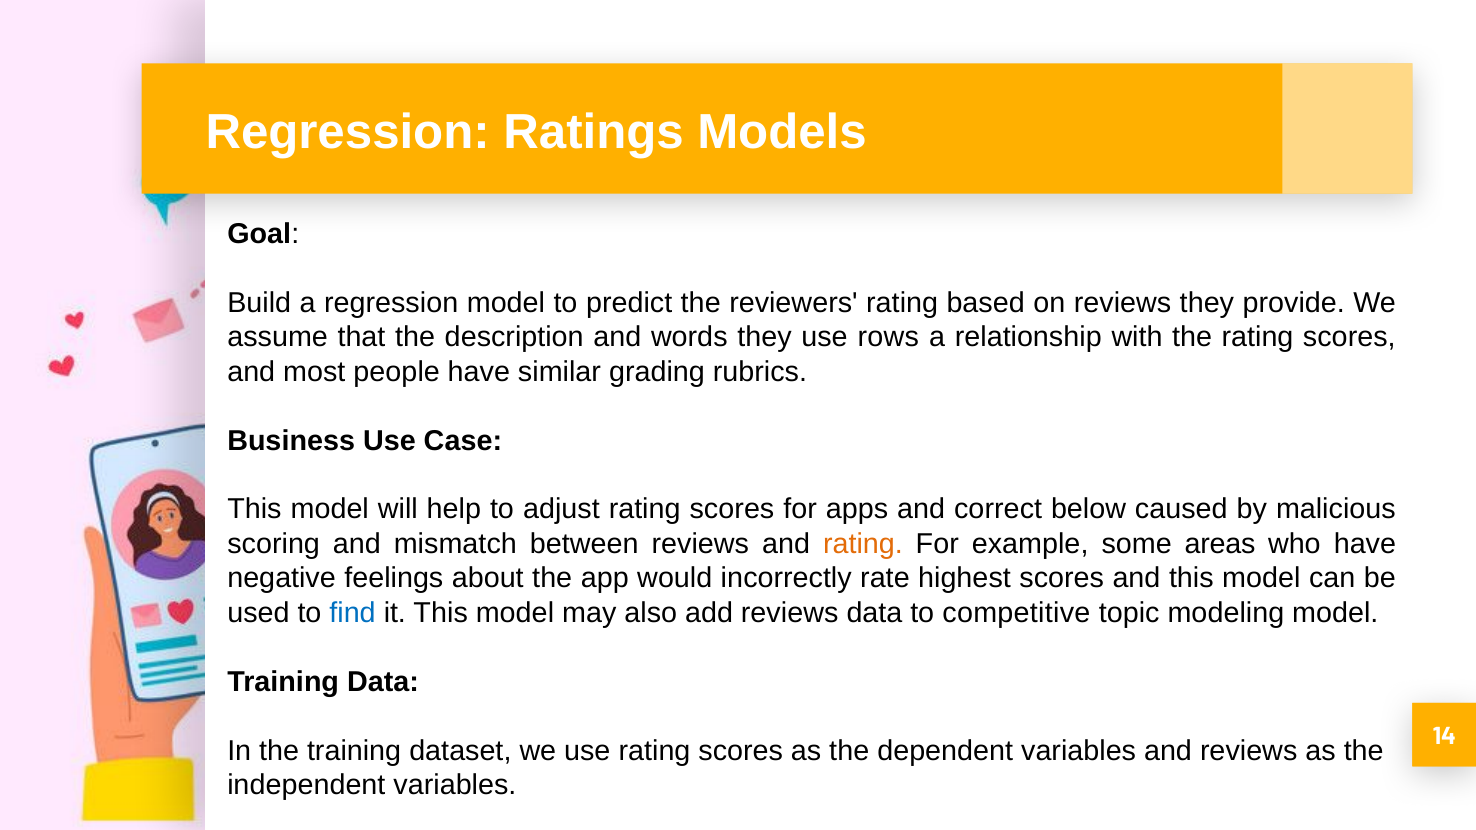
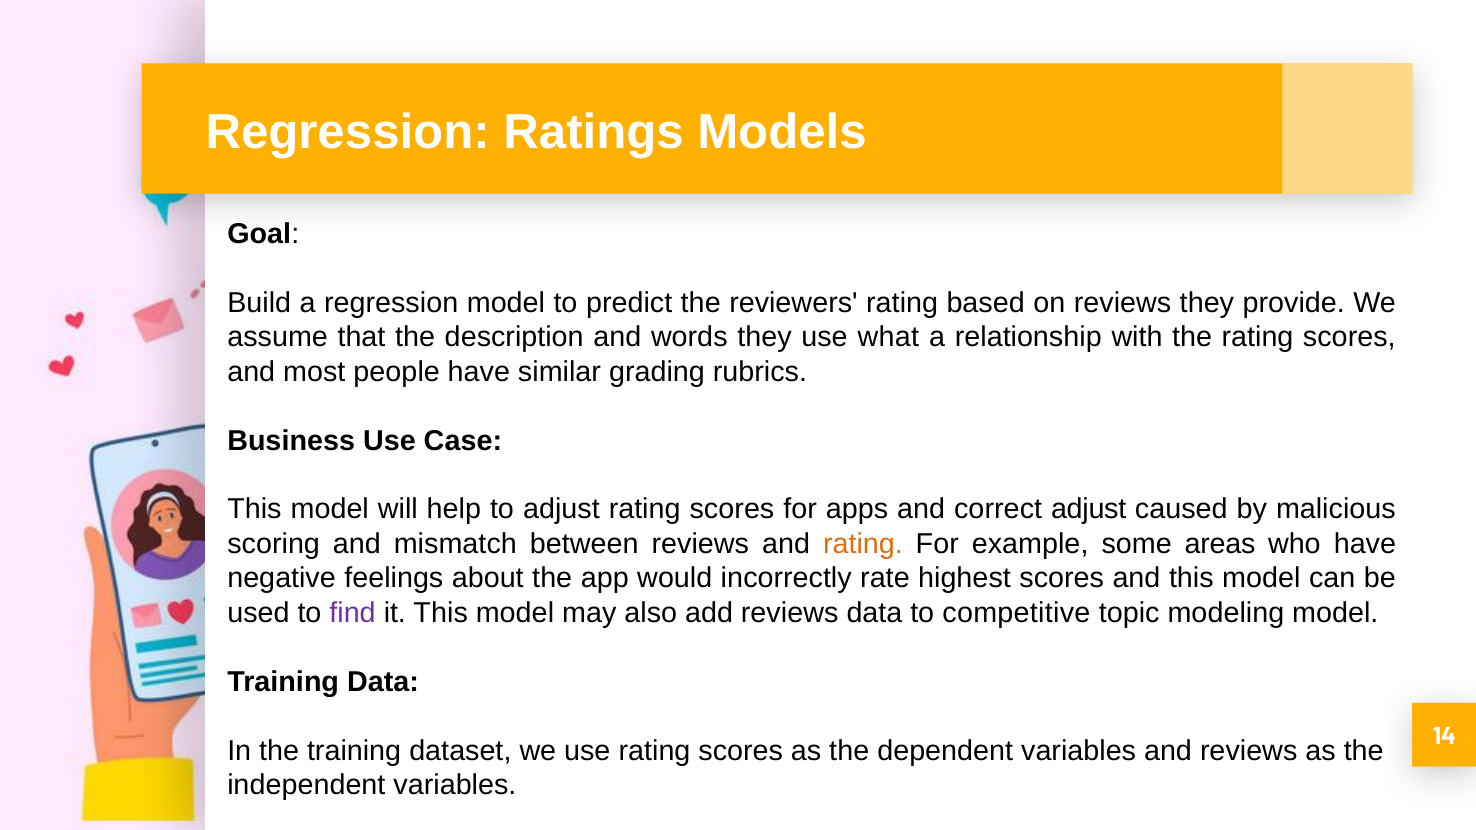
rows: rows -> what (888, 337)
correct below: below -> adjust (1089, 510)
find colour: blue -> purple (353, 613)
